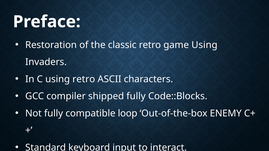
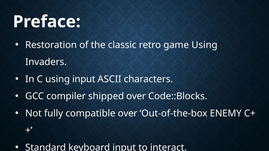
using retro: retro -> input (84, 79)
shipped fully: fully -> over (136, 96)
compatible loop: loop -> over (128, 114)
